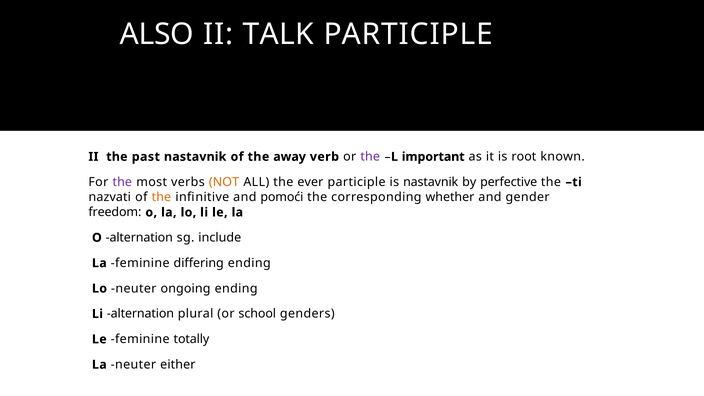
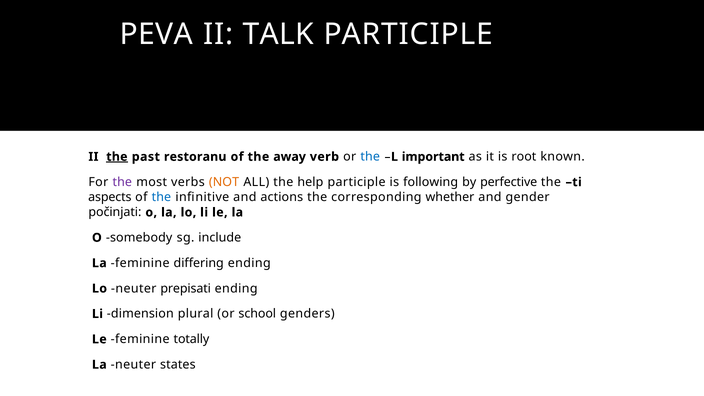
ALSO: ALSO -> PEVA (156, 35)
the underline: none -> present (117, 157)
past nastavnik: nastavnik -> restoranu (195, 157)
the colour: purple -> blue (370, 157)
ever: ever -> help (310, 182)
is nastavnik: nastavnik -> following (431, 182)
nazvati: nazvati -> aspects (110, 197)
the colour: orange -> blue (161, 197)
pomoći: pomoći -> actions (282, 197)
freedom: freedom -> počinjati (115, 212)
O alternation: alternation -> somebody (139, 238)
ongoing: ongoing -> prepisati (186, 288)
Li alternation: alternation -> dimension (140, 314)
either: either -> states (178, 365)
